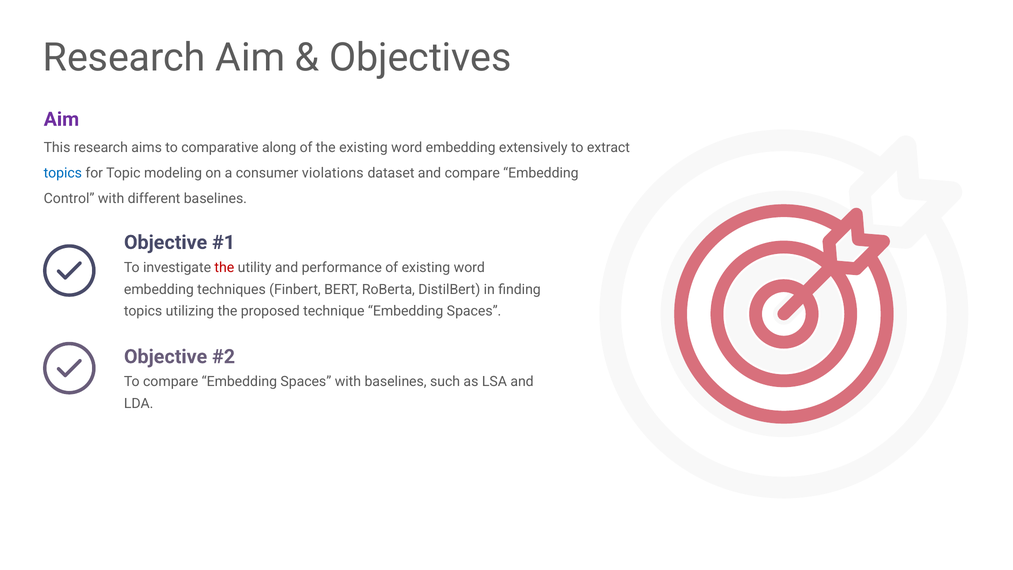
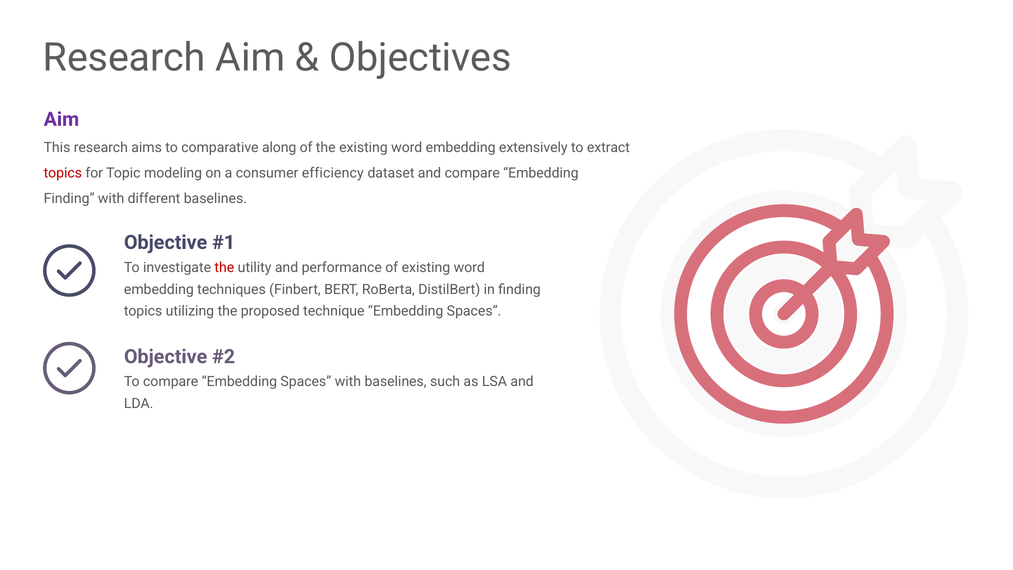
topics colour: blue -> red (63, 173)
violations: violations -> efficiency (333, 173)
Control: Control -> Finding (69, 198)
